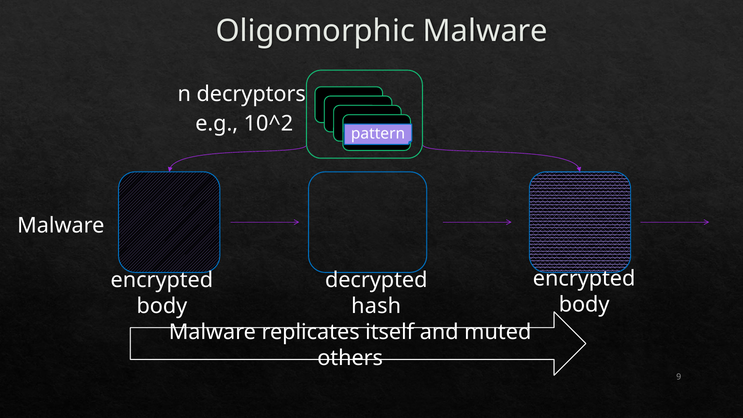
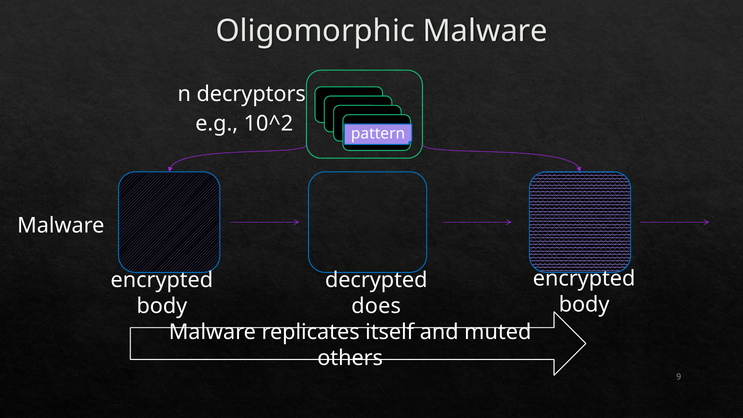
hash: hash -> does (376, 306)
